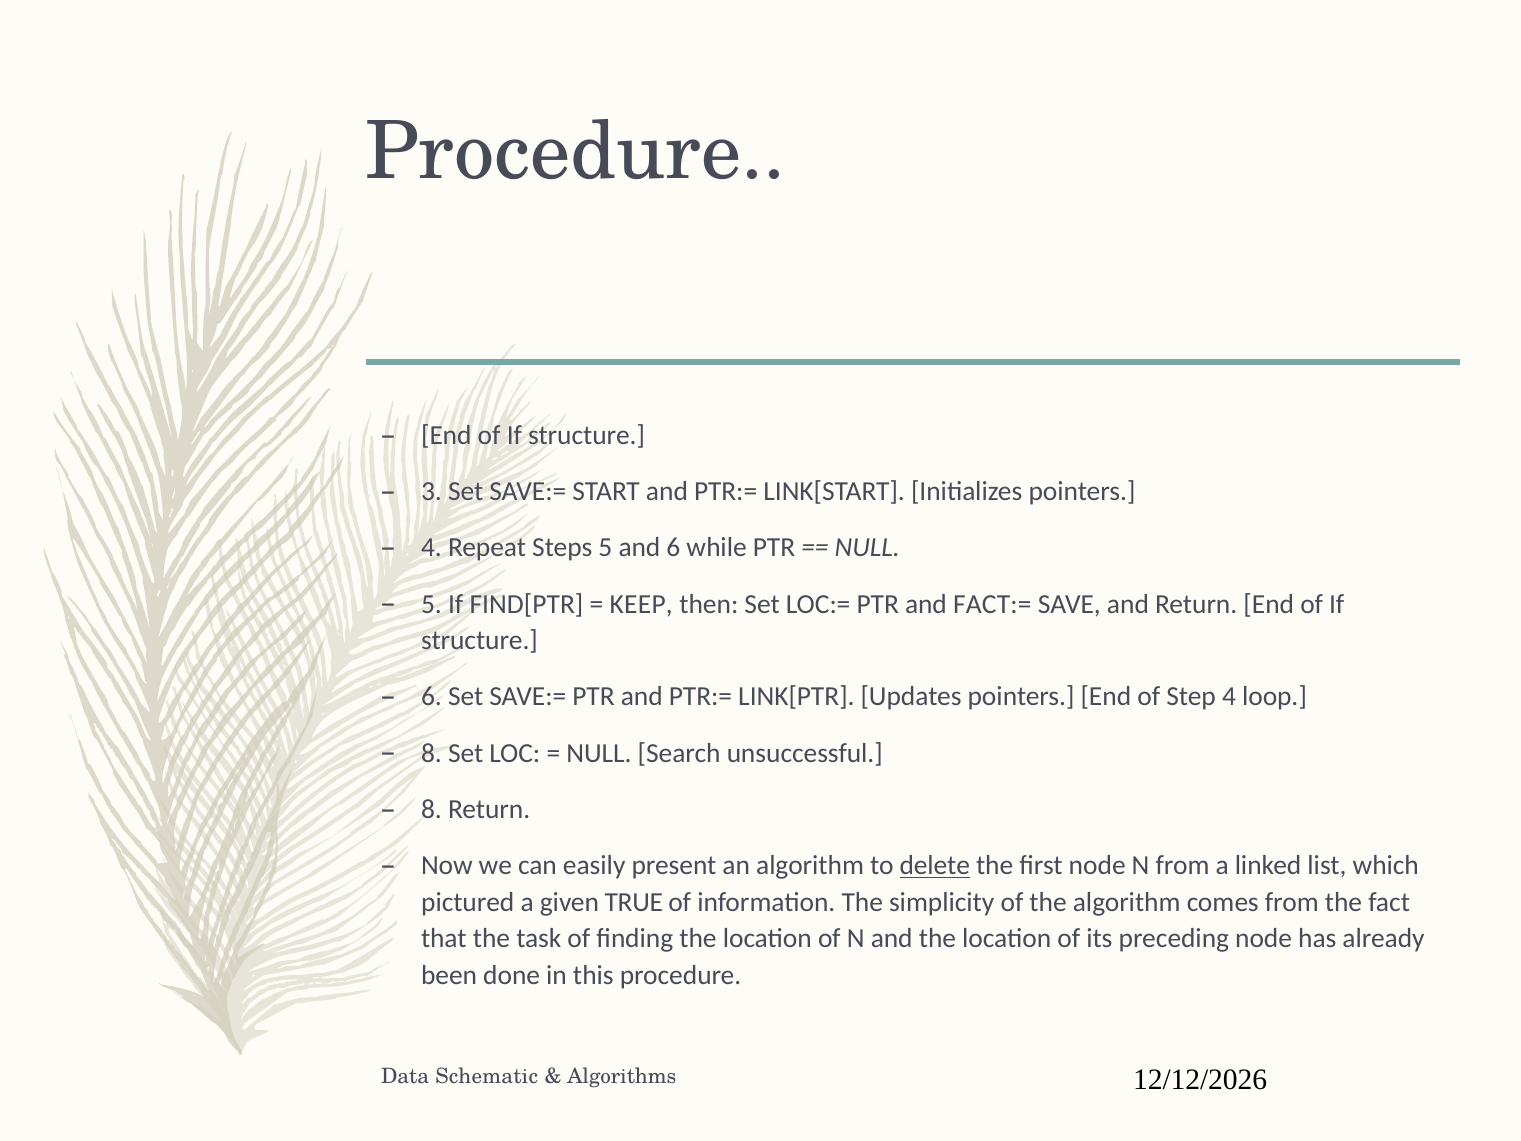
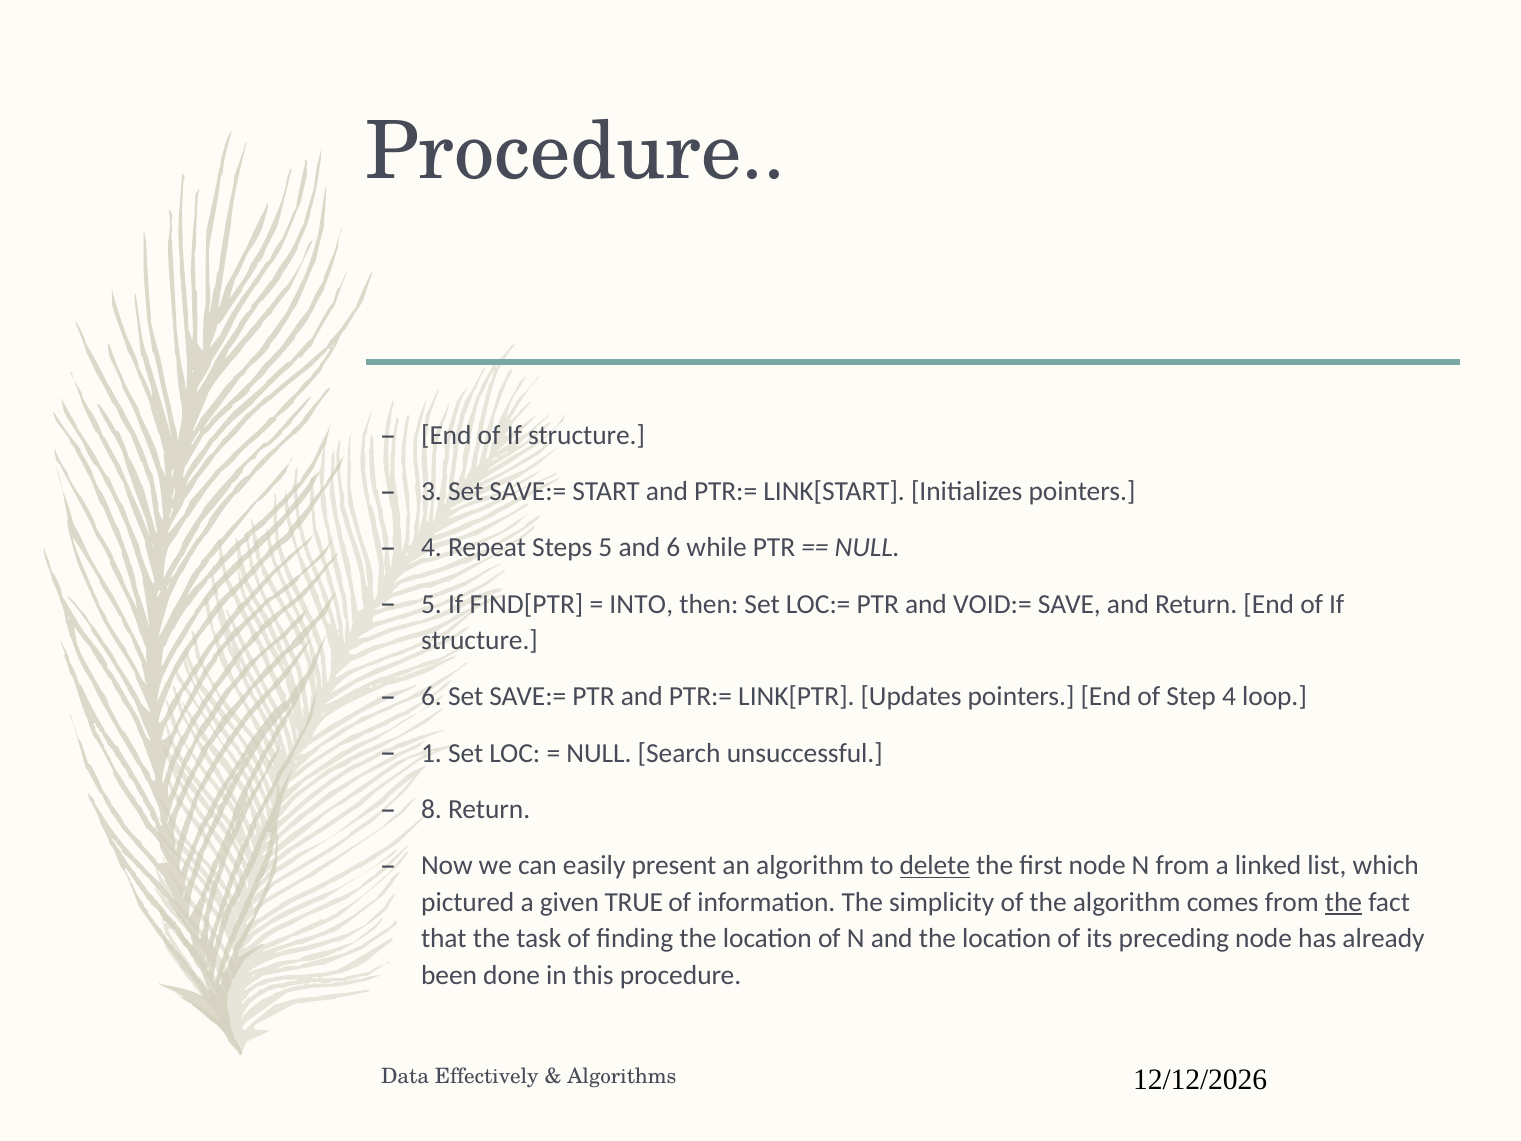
KEEP: KEEP -> INTO (641, 604)
FACT:=: FACT:= -> VOID:= (992, 604)
8: 8 -> 1 (432, 753)
the underline: none -> present (1344, 902)
Schematic: Schematic -> Effectively (487, 1076)
